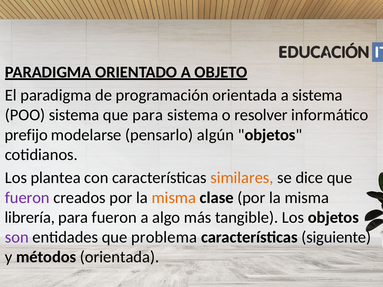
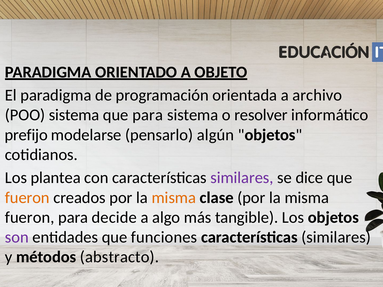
a sistema: sistema -> archivo (317, 95)
similares colour: orange -> purple (242, 178)
fueron colour: purple -> orange (27, 198)
librería: librería -> fueron (30, 218)
para fueron: fueron -> decide (114, 218)
problema: problema -> funciones (164, 237)
siguiente: siguiente -> similares (336, 237)
métodos orientada: orientada -> abstracto (120, 257)
